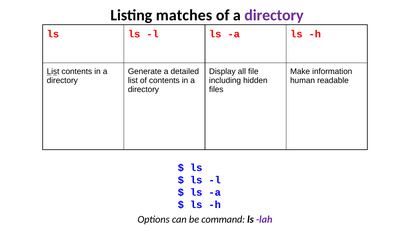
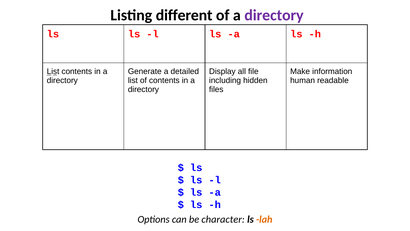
matches: matches -> different (184, 15)
command: command -> character (223, 219)
lah colour: purple -> orange (264, 219)
